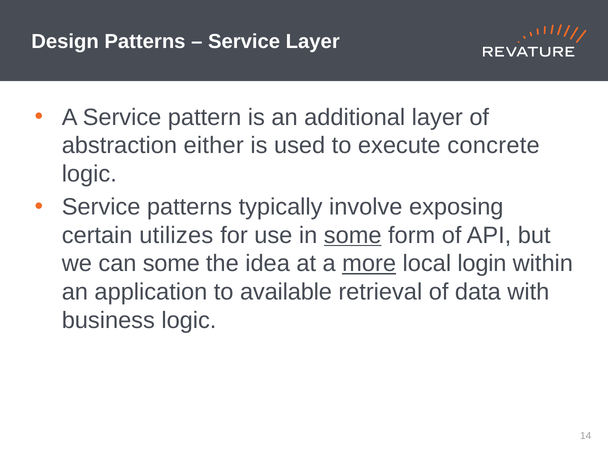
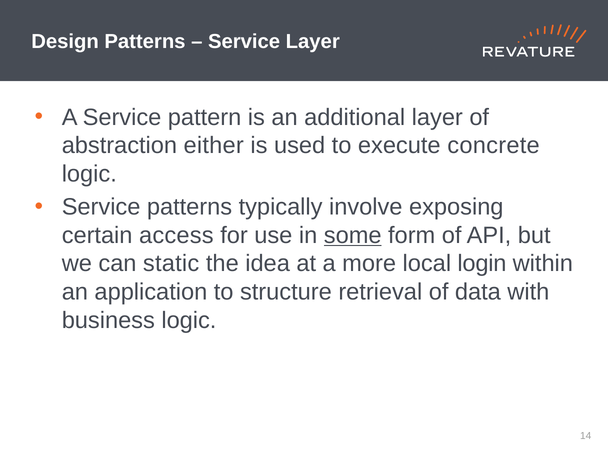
utilizes: utilizes -> access (176, 235)
can some: some -> static (171, 264)
more underline: present -> none (369, 264)
available: available -> structure (286, 292)
